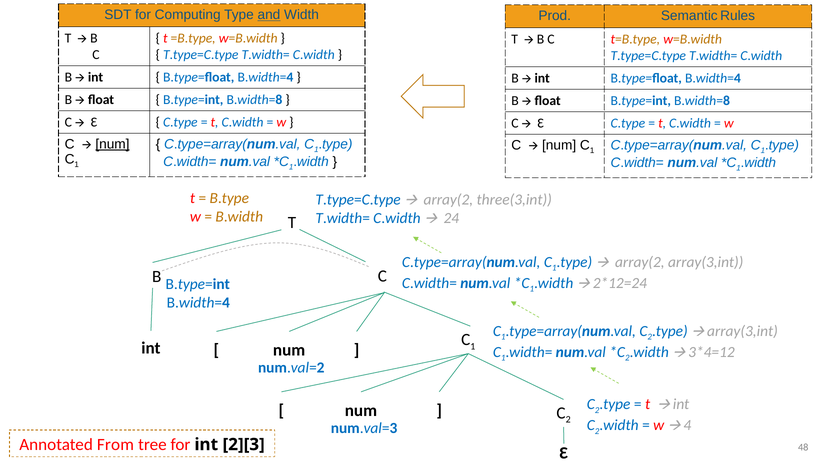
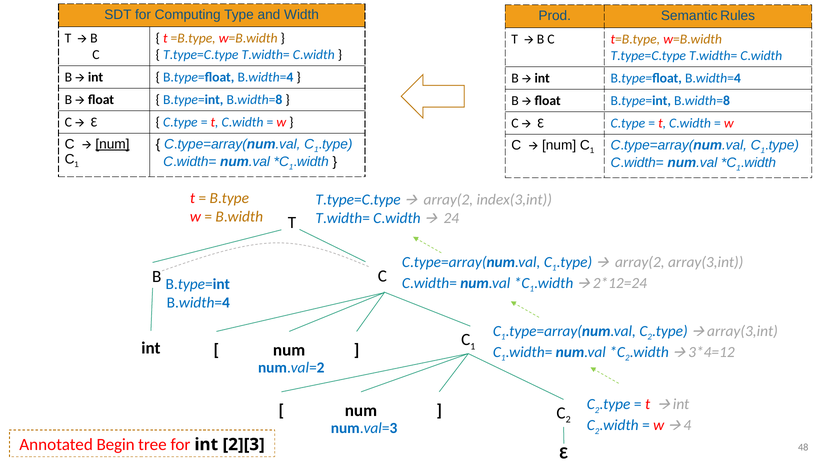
and underline: present -> none (269, 15)
three(3,int: three(3,int -> index(3,int (514, 200)
From: From -> Begin (116, 444)
